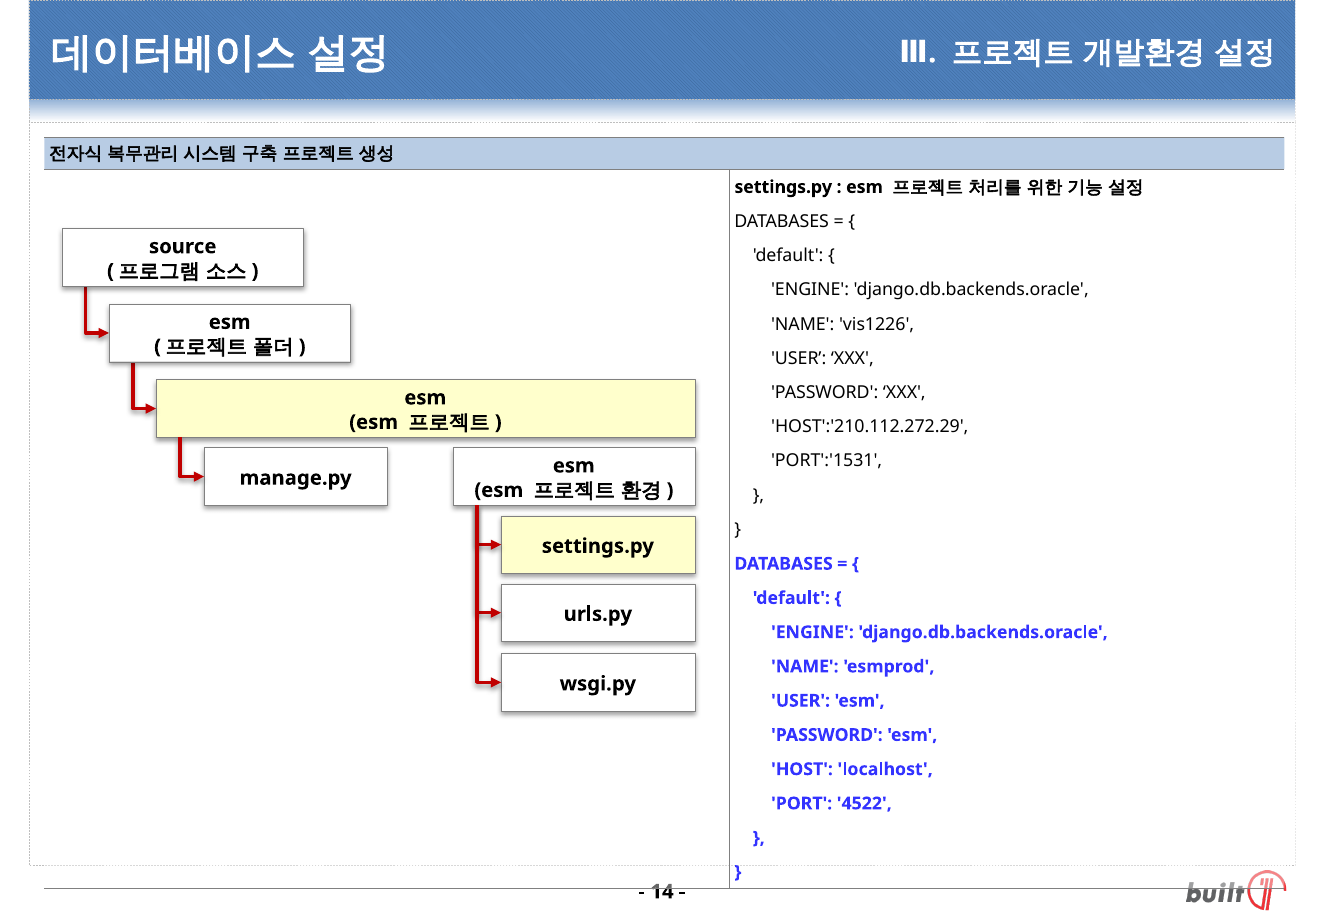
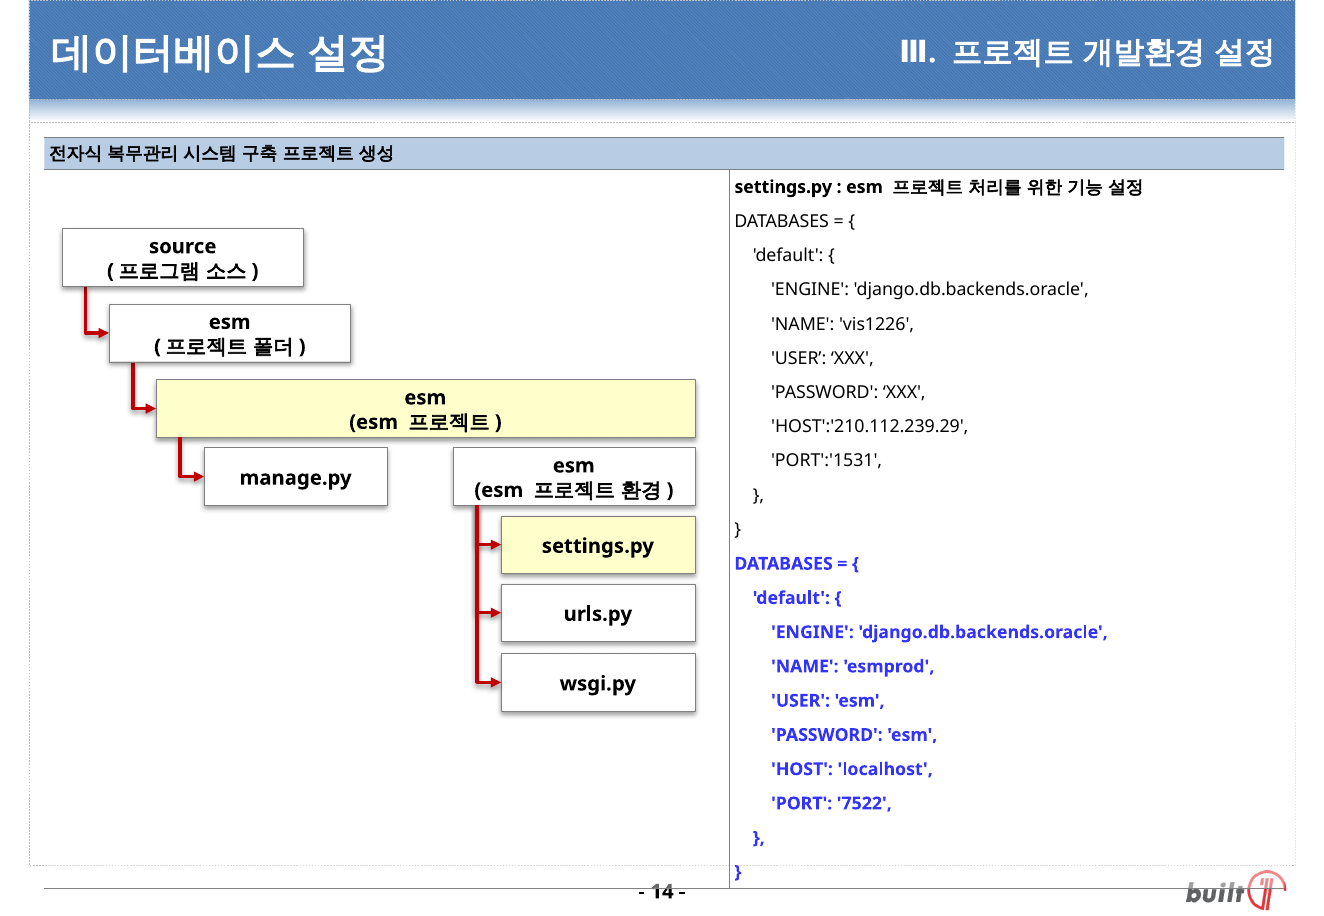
HOST':'210.112.272.29: HOST':'210.112.272.29 -> HOST':'210.112.239.29 (870, 427)
4522: 4522 -> 7522 (864, 804)
